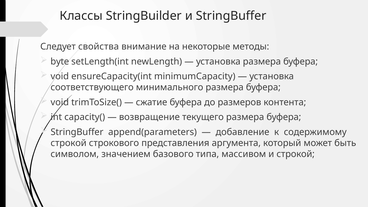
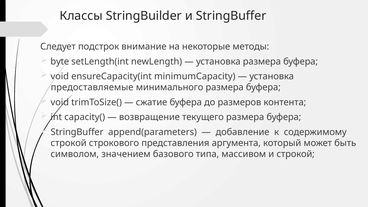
свойства: свойства -> подстрок (99, 47)
соответствующего: соответствующего -> предоставляемые (92, 87)
